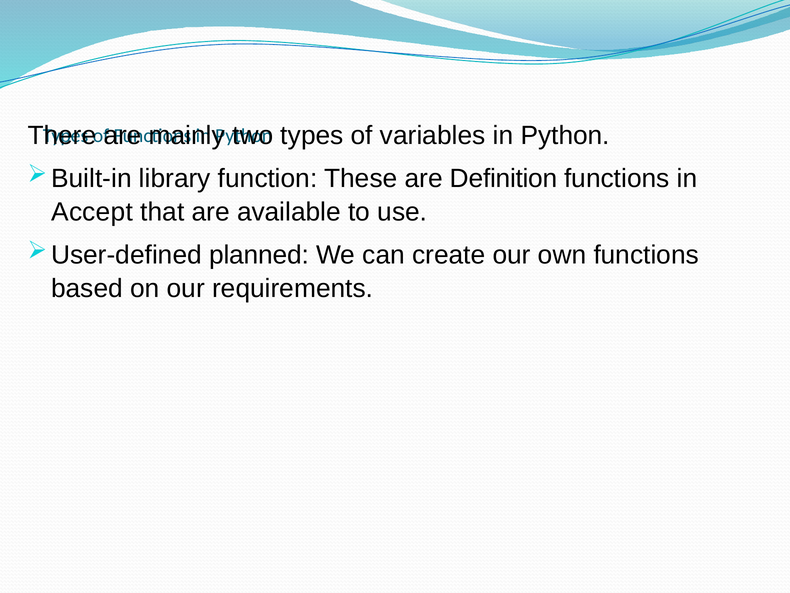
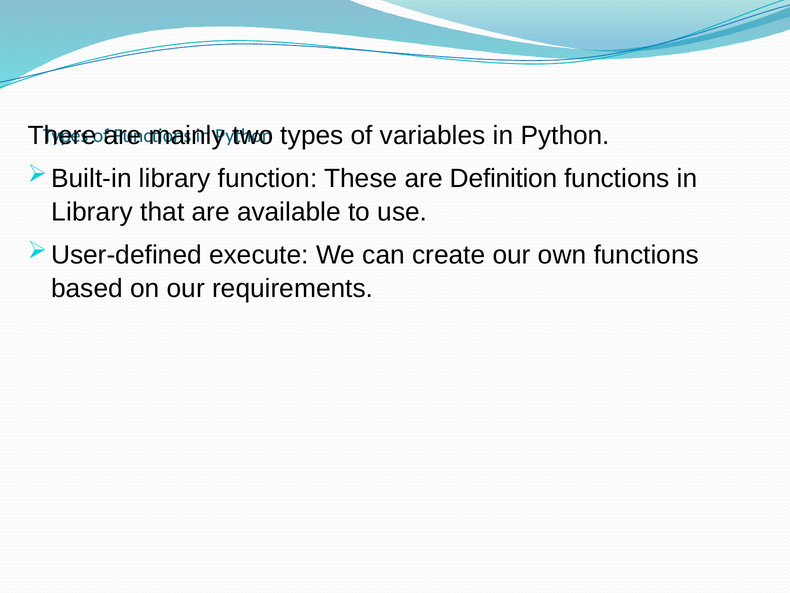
Accept: Accept -> Library (92, 212)
planned: planned -> execute (259, 255)
